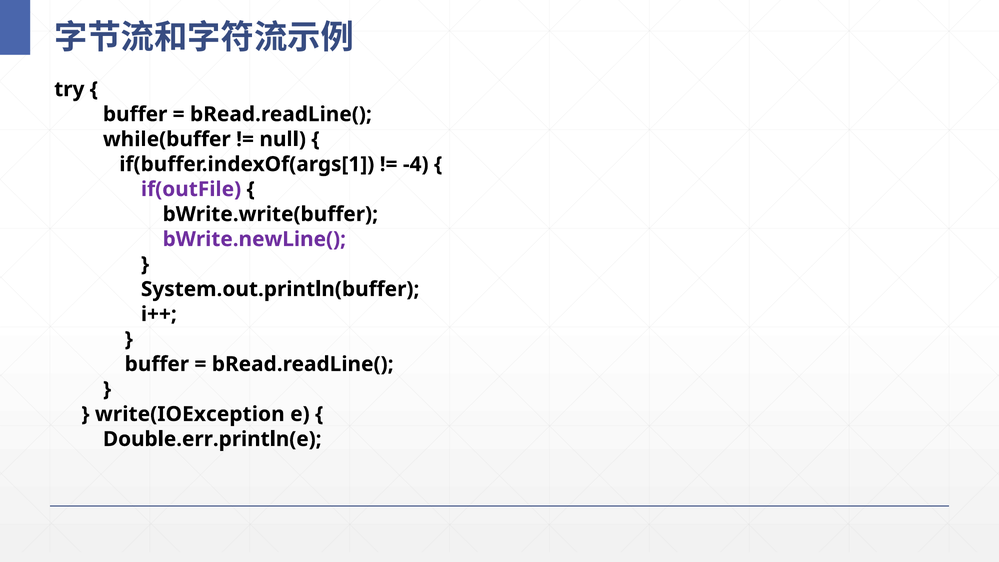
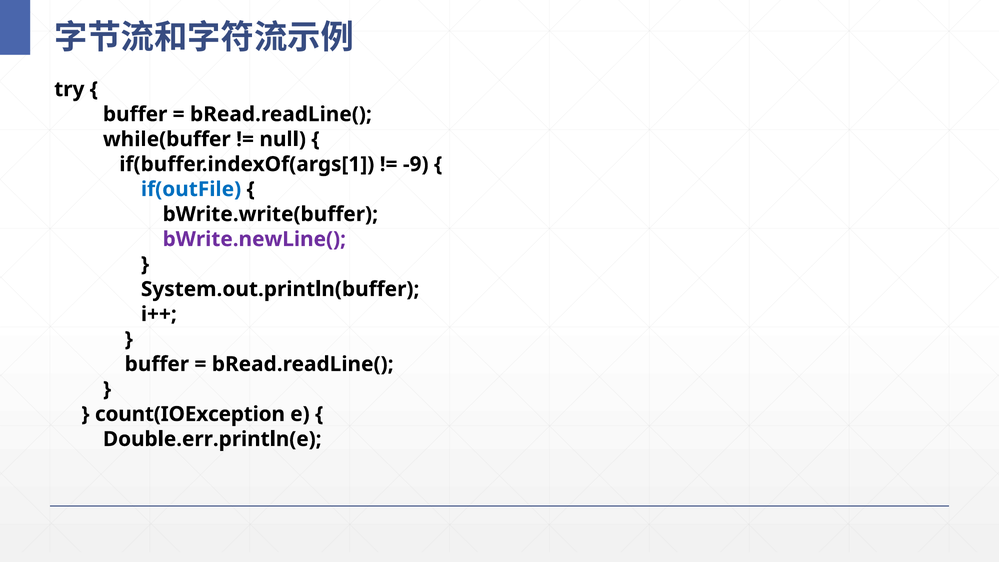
-4: -4 -> -9 (416, 164)
if(outFile colour: purple -> blue (191, 189)
write(IOException: write(IOException -> count(IOException (190, 414)
